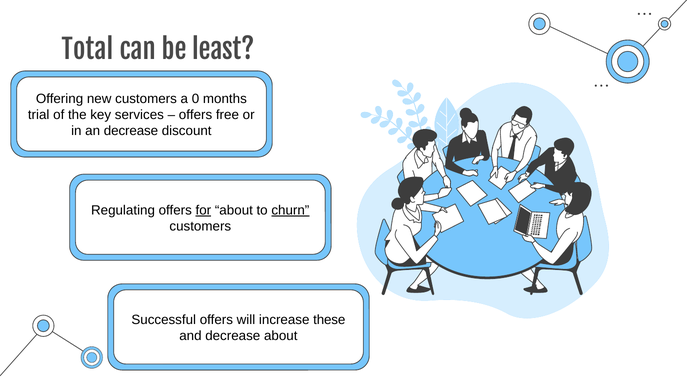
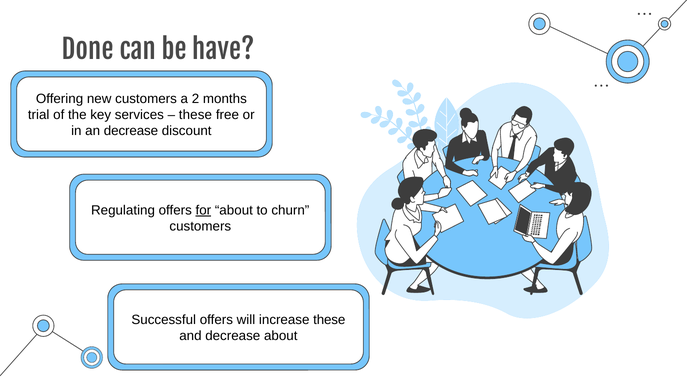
Total: Total -> Done (88, 50)
least: least -> have (223, 50)
0: 0 -> 2 (195, 99)
offers: offers -> these (195, 115)
churn underline: present -> none (290, 210)
